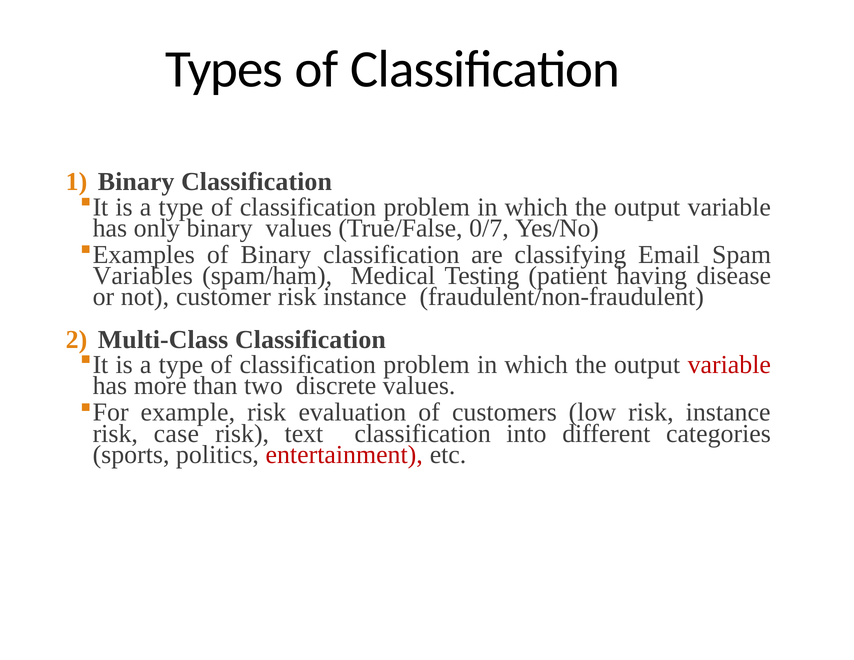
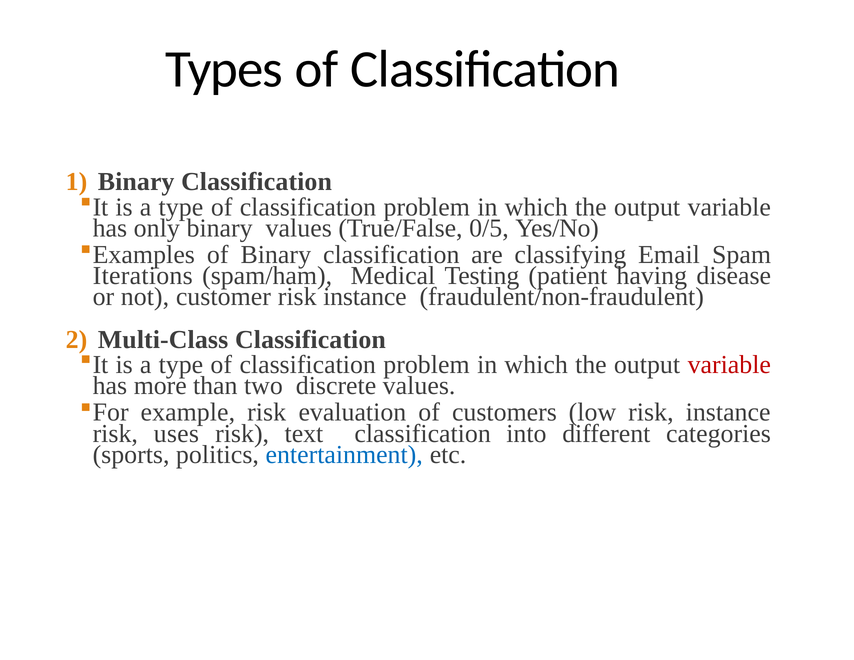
0/7: 0/7 -> 0/5 (489, 228)
Variables: Variables -> Iterations (143, 276)
case: case -> uses (176, 433)
entertainment colour: red -> blue (344, 455)
